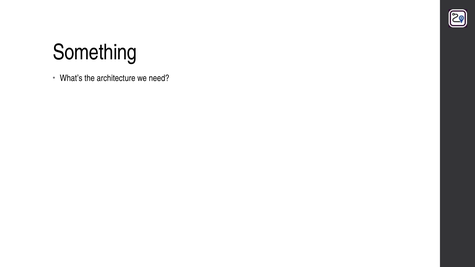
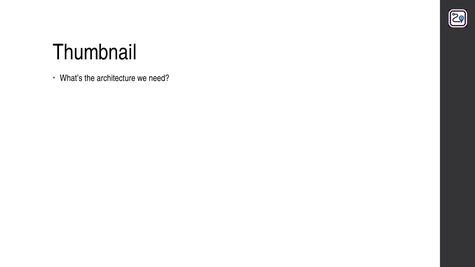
Something: Something -> Thumbnail (95, 52)
